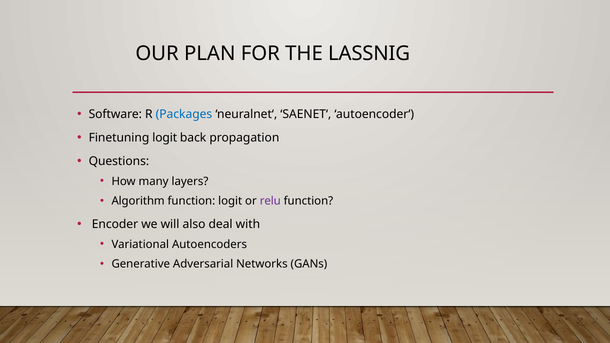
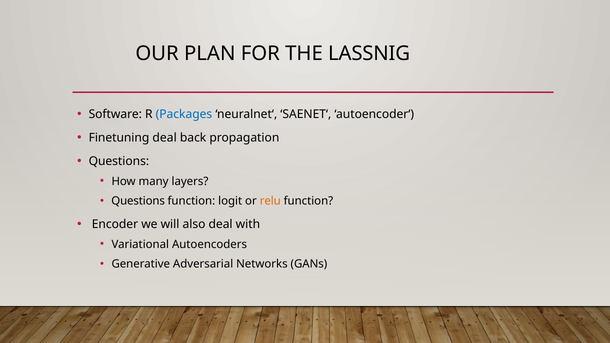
Finetuning logit: logit -> deal (165, 138)
Algorithm: Algorithm -> Questions (138, 201)
relu colour: purple -> orange (270, 201)
